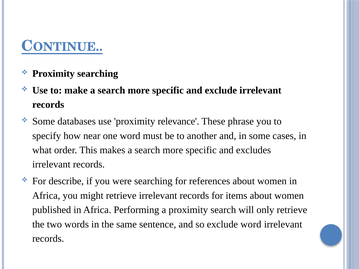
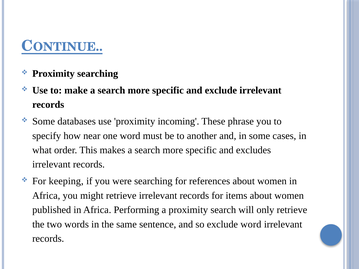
relevance: relevance -> incoming (178, 122)
describe: describe -> keeping (66, 181)
